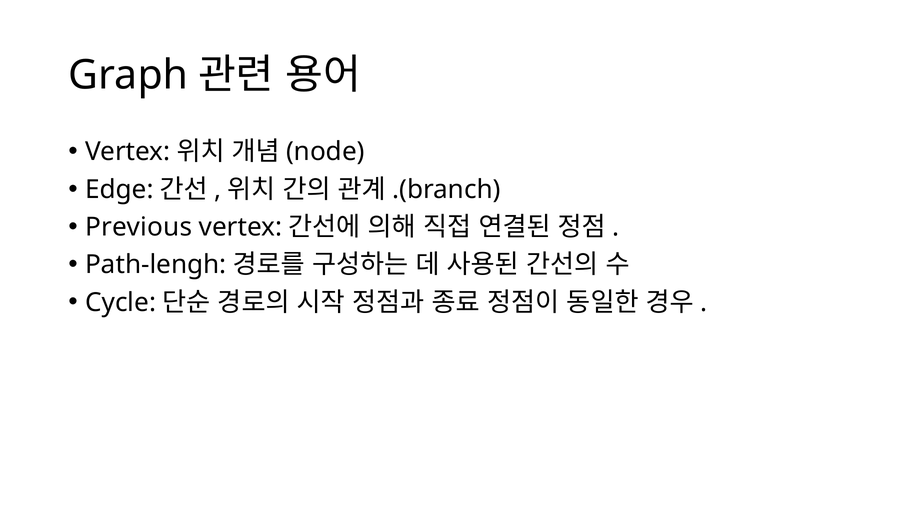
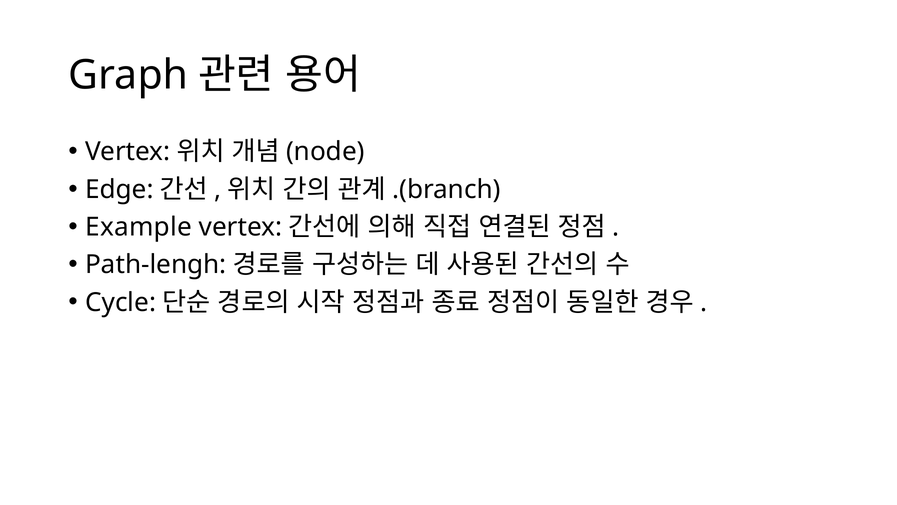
Previous: Previous -> Example (139, 227)
